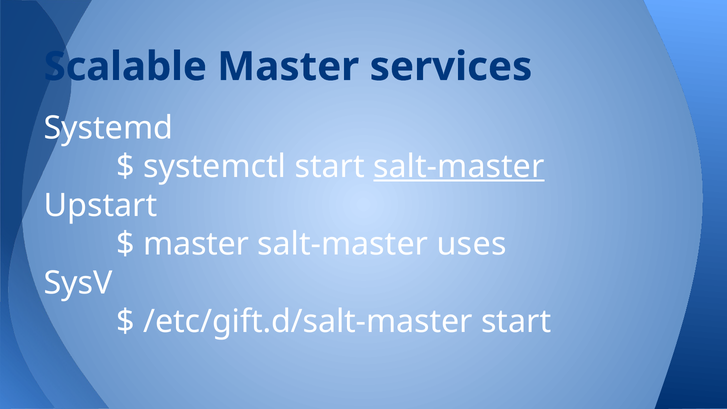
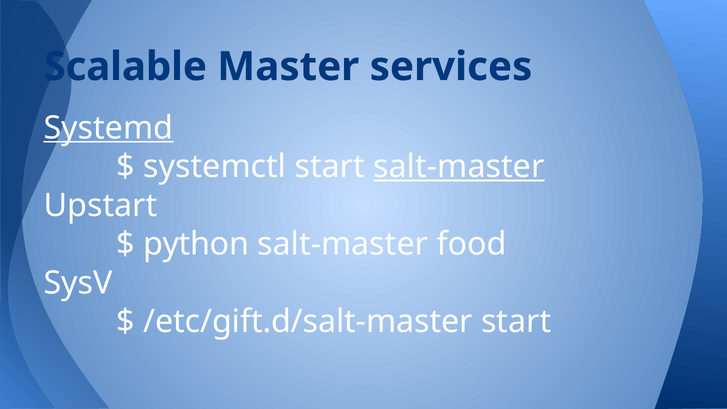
Systemd underline: none -> present (108, 128)
master: master -> python (196, 244)
uses: uses -> food (472, 244)
